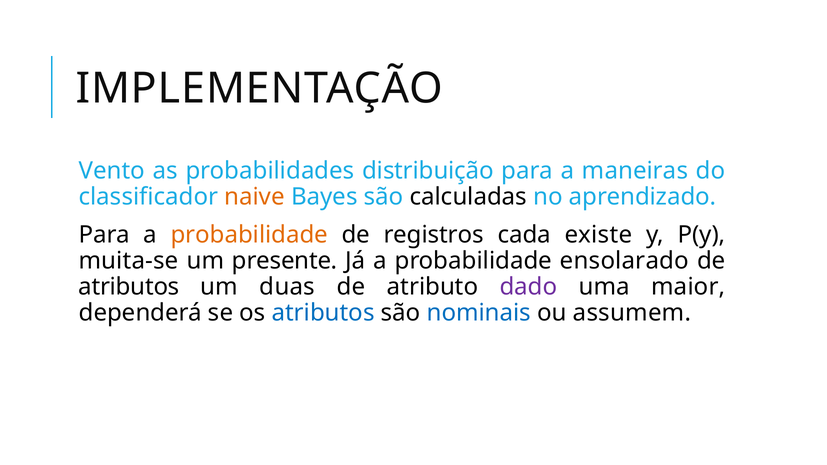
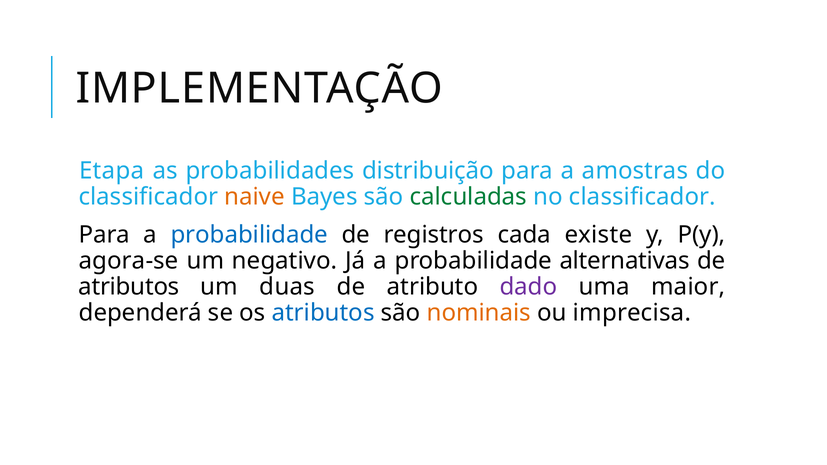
Vento: Vento -> Etapa (112, 171)
maneiras: maneiras -> amostras (635, 171)
calculadas colour: black -> green (468, 197)
no aprendizado: aprendizado -> classificador (642, 197)
probabilidade colour: orange -> blue (249, 235)
muita-se: muita-se -> agora-se (129, 261)
presente: presente -> negativo (285, 261)
ensolarado: ensolarado -> alternativas (625, 261)
nominais colour: blue -> orange (479, 313)
assumem: assumem -> imprecisa (632, 313)
